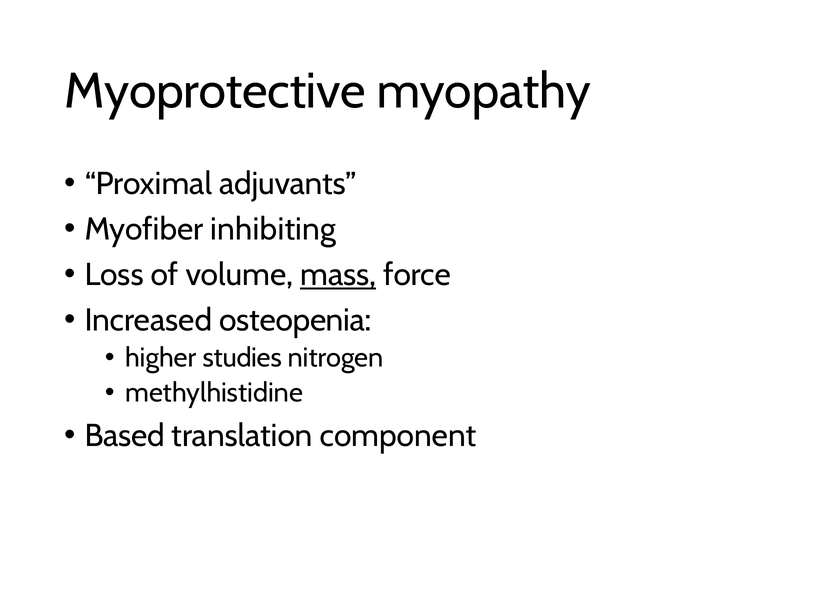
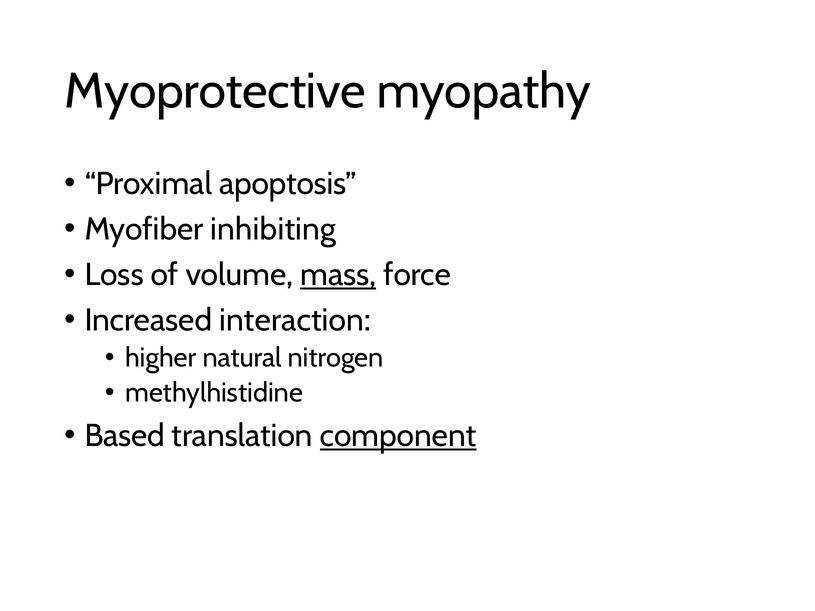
adjuvants: adjuvants -> apoptosis (288, 184)
osteopenia: osteopenia -> interaction (295, 320)
studies: studies -> natural (242, 358)
component underline: none -> present (398, 436)
